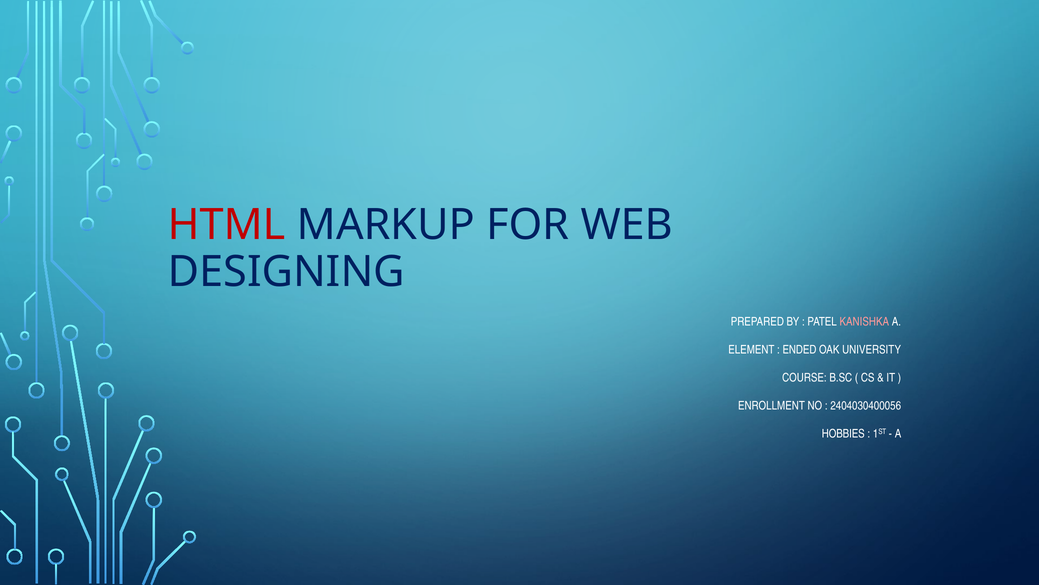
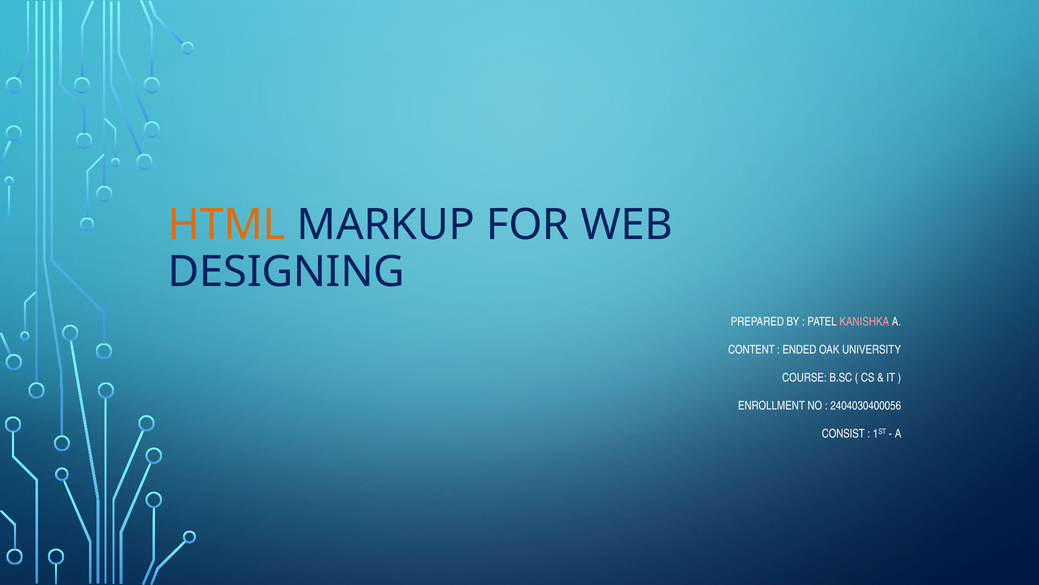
HTML colour: red -> orange (227, 225)
ELEMENT: ELEMENT -> CONTENT (751, 350)
HOBBIES: HOBBIES -> CONSIST (843, 434)
